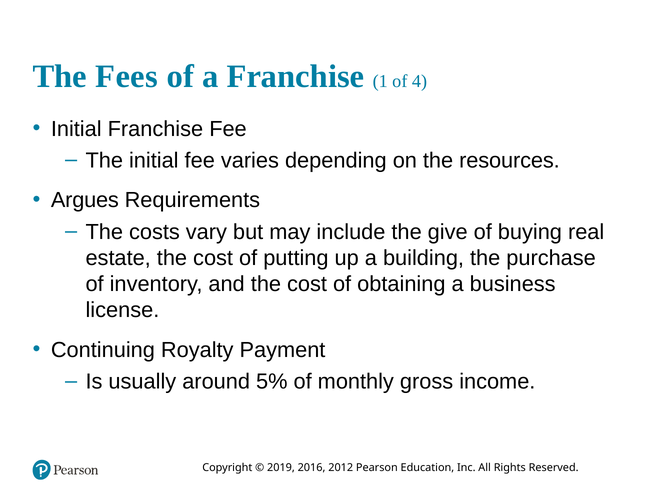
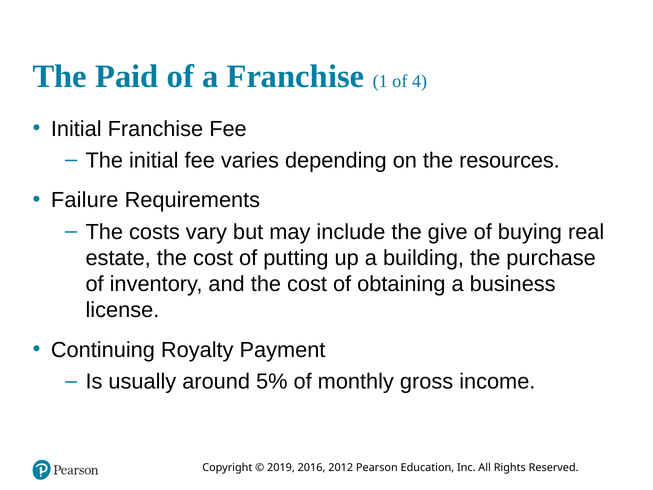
Fees: Fees -> Paid (127, 76)
Argues: Argues -> Failure (85, 200)
